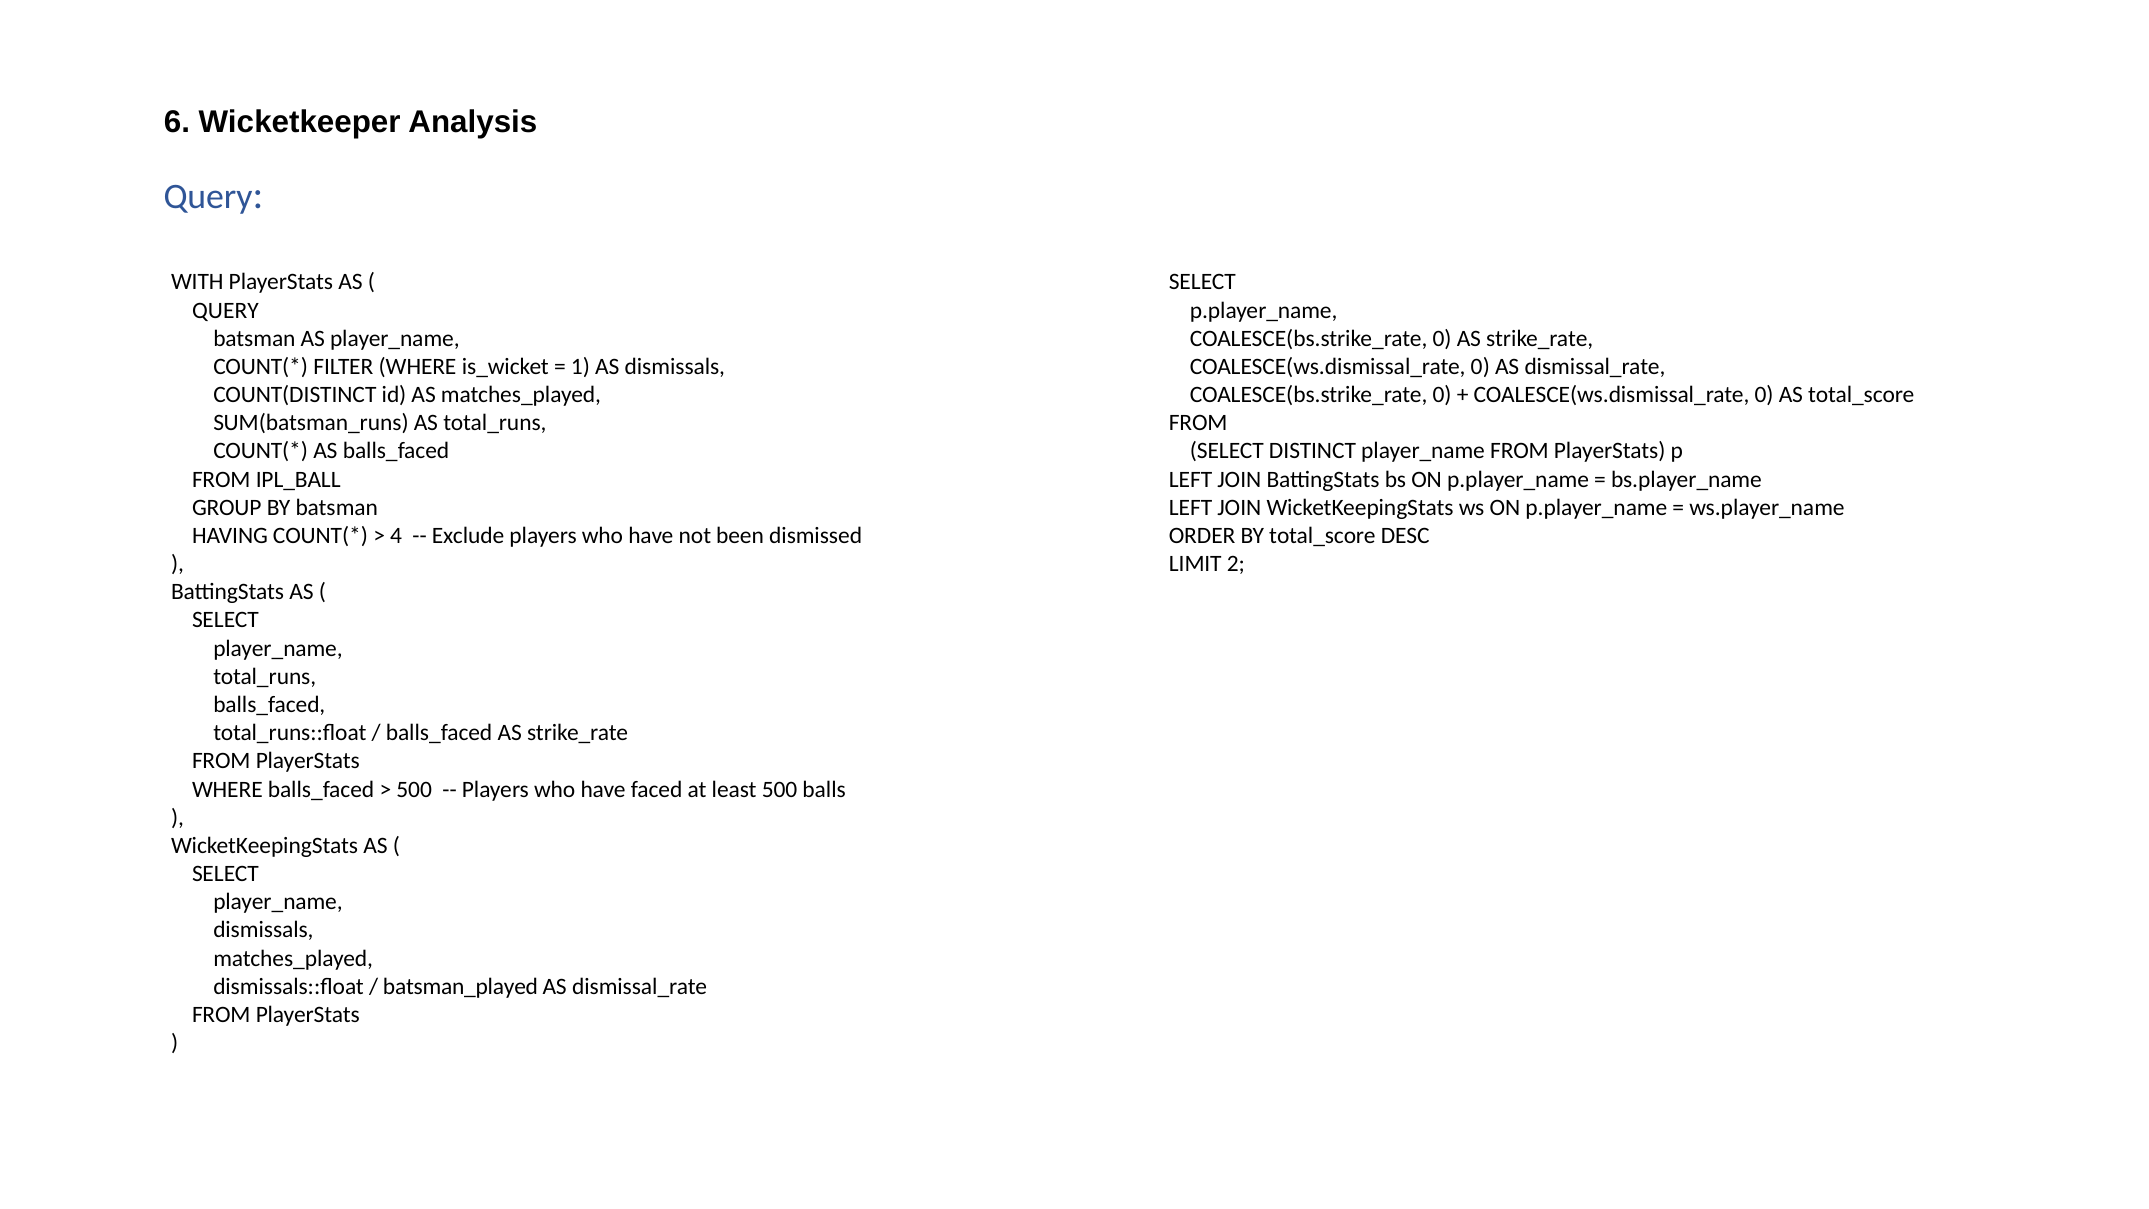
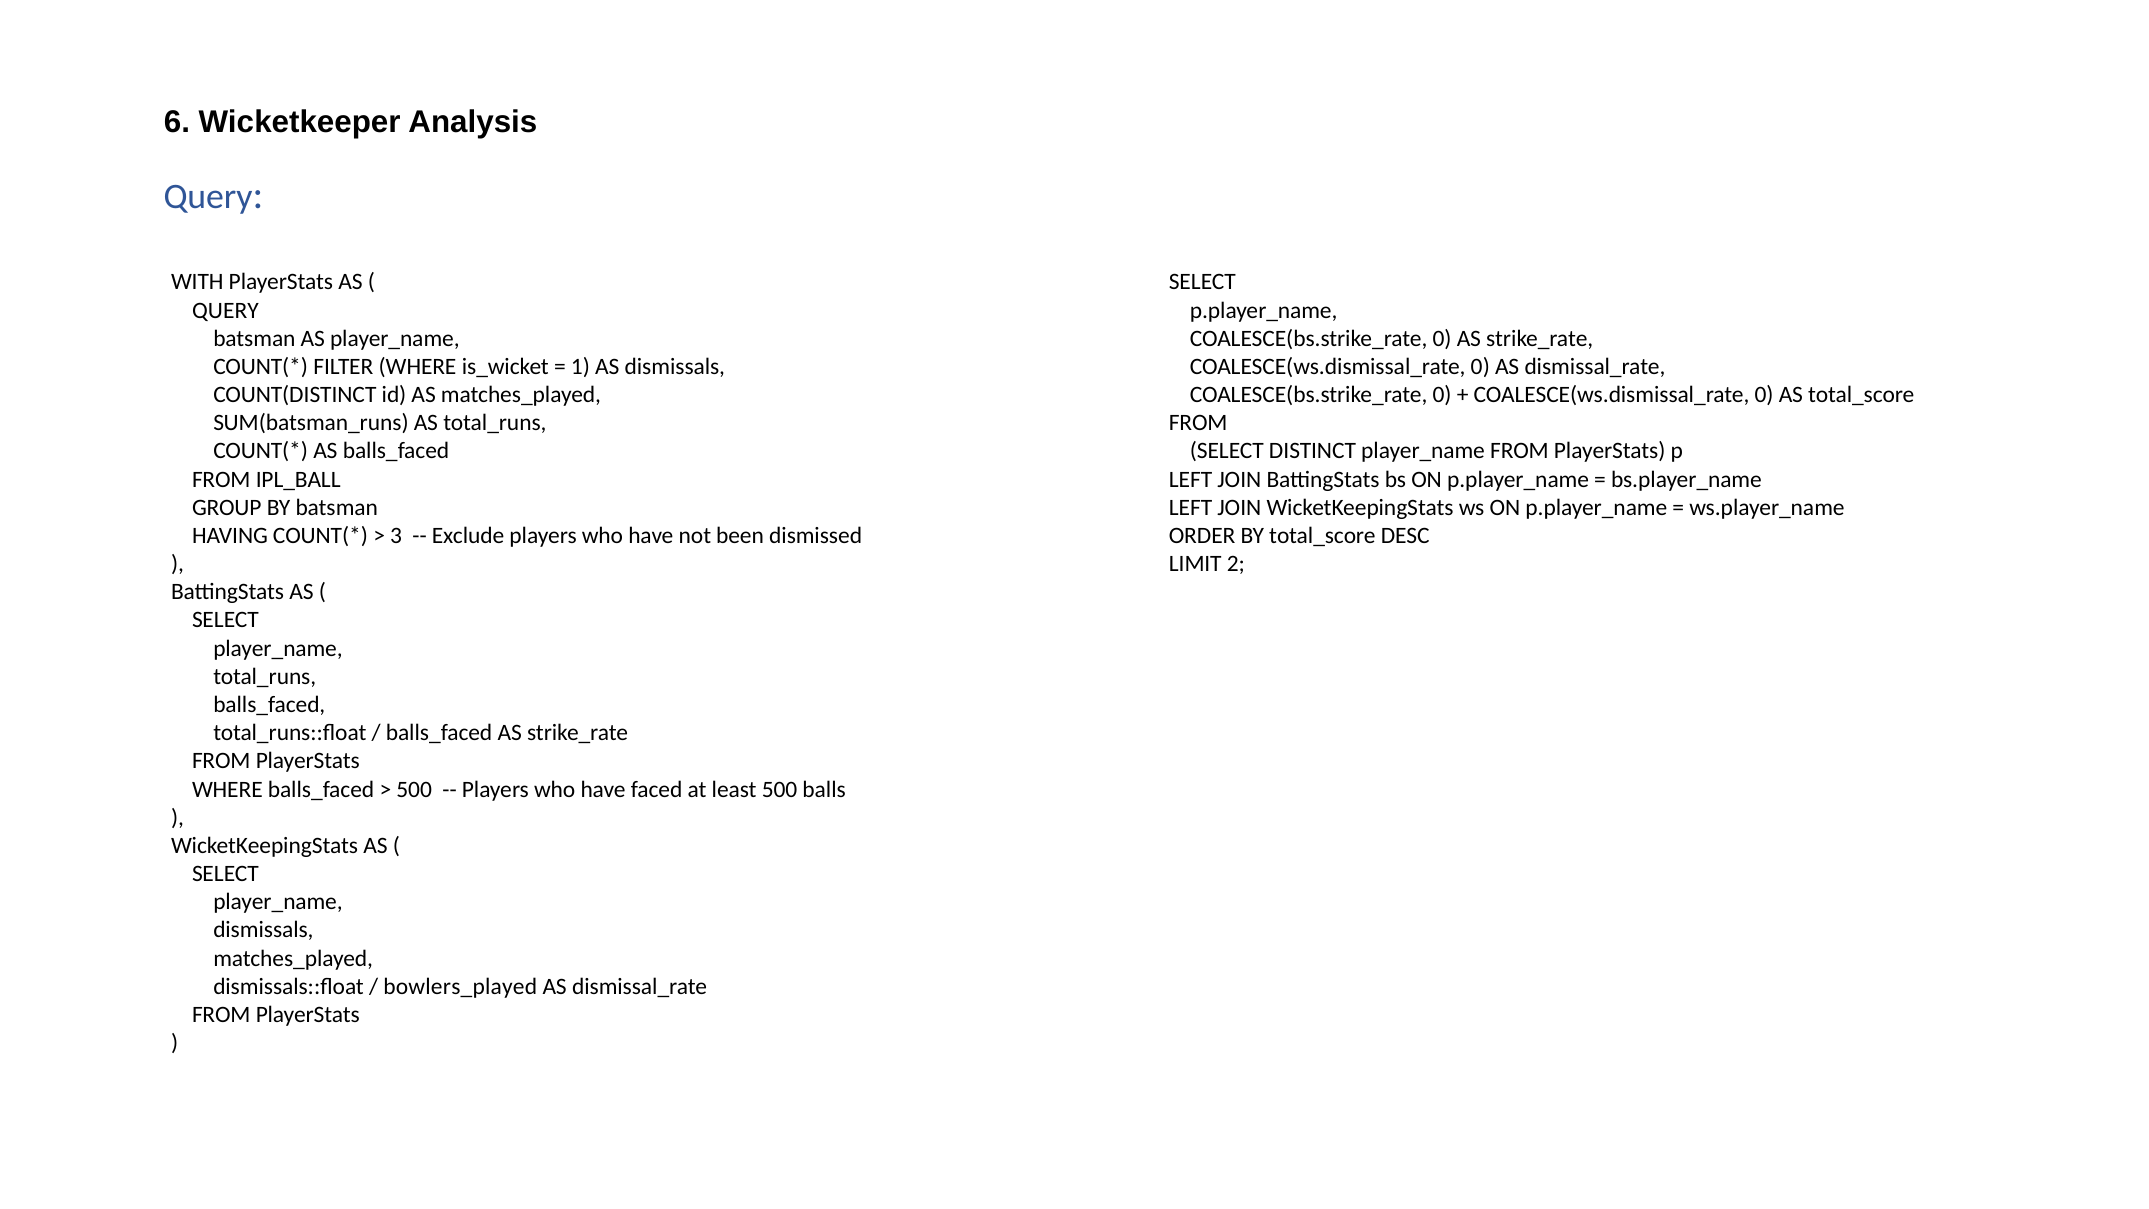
4: 4 -> 3 (396, 536)
batsman_played: batsman_played -> bowlers_played (460, 986)
